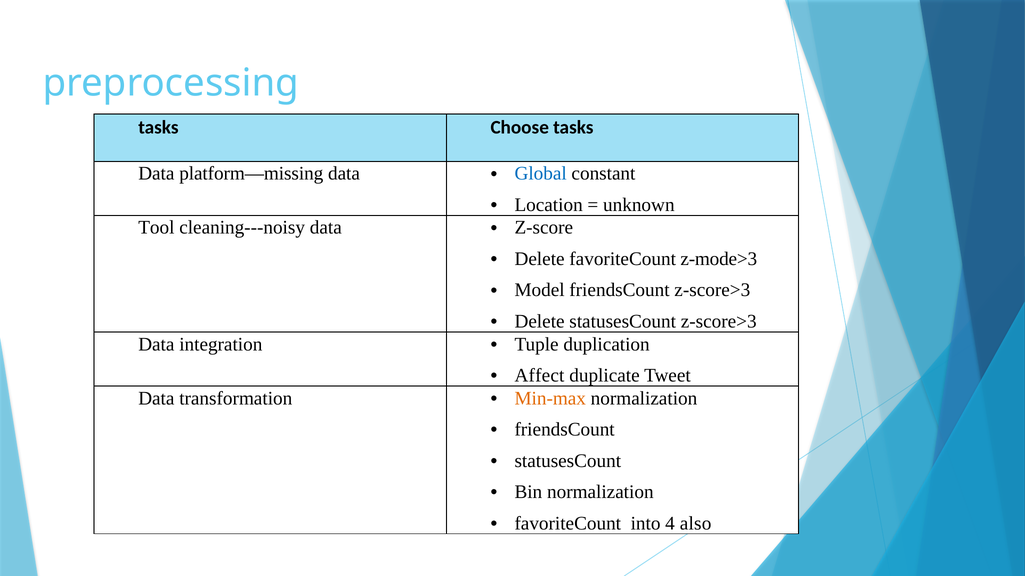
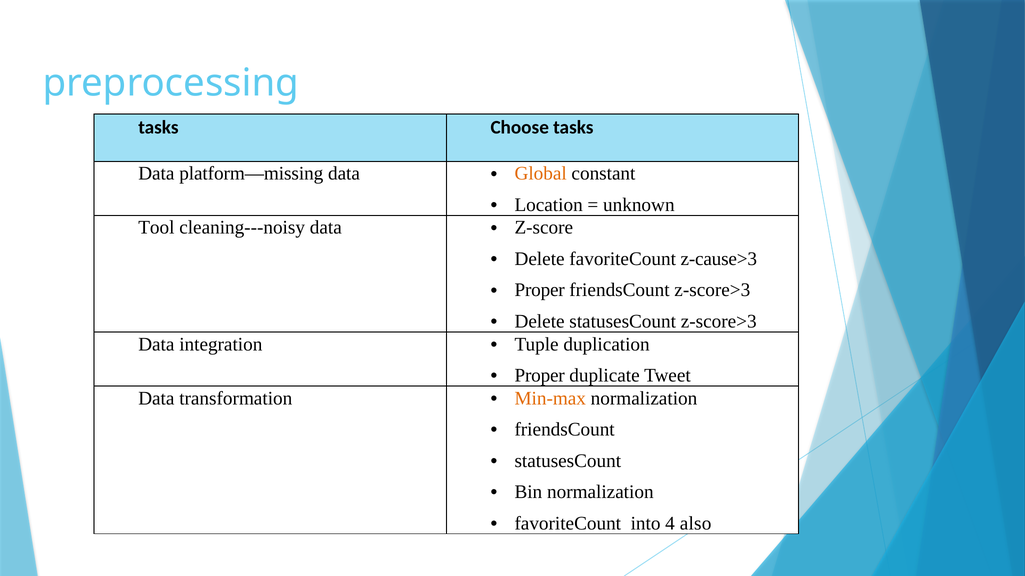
Global colour: blue -> orange (541, 174)
z-mode>3: z-mode>3 -> z-cause>3 (719, 259)
Model: Model -> Proper (540, 290)
Affect: Affect -> Proper (540, 376)
